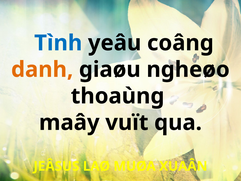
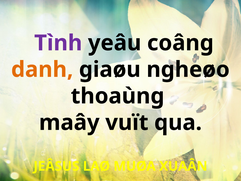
Tình colour: blue -> purple (58, 43)
